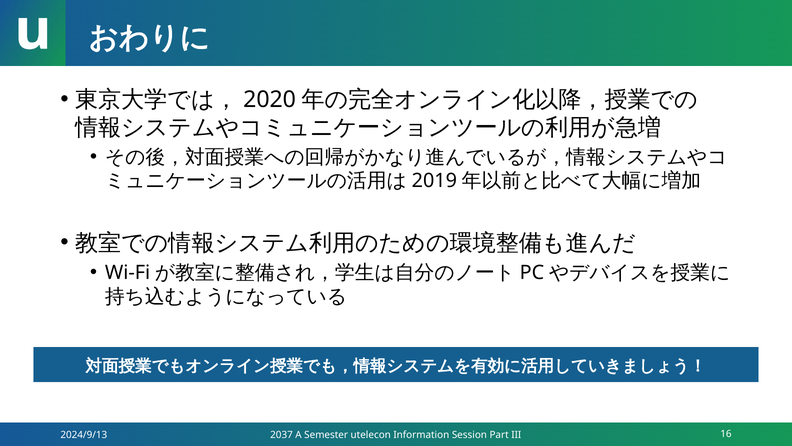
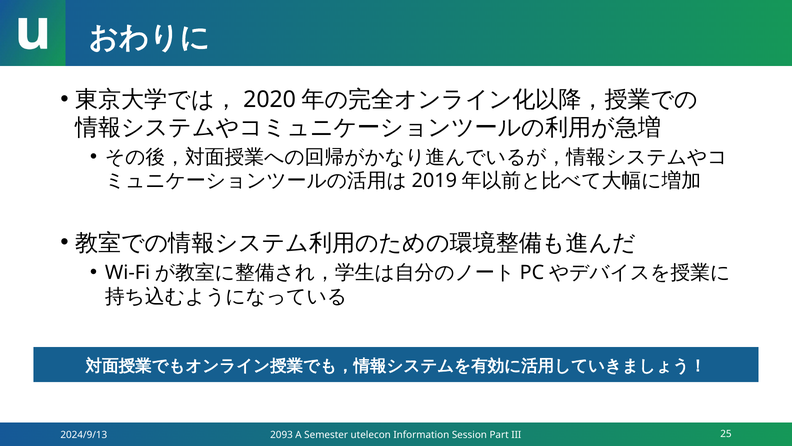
2037: 2037 -> 2093 (282, 434)
16: 16 -> 25 (726, 434)
